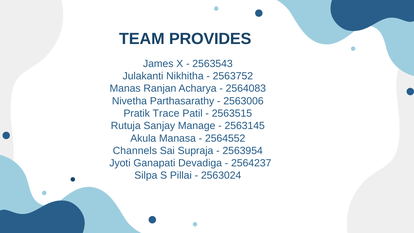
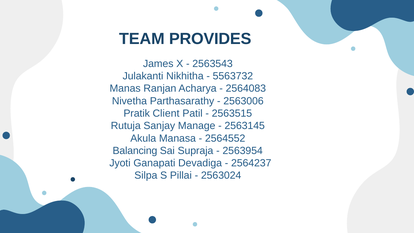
2563752: 2563752 -> 5563732 (233, 76)
Trace: Trace -> Client (166, 113)
Channels: Channels -> Balancing (135, 151)
